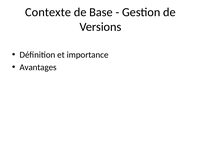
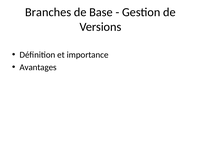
Contexte: Contexte -> Branches (48, 12)
